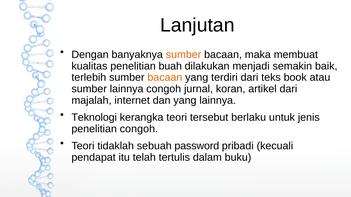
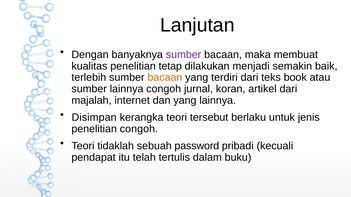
sumber colour: orange -> purple (184, 55)
buah: buah -> tetap (170, 66)
Teknologi: Teknologi -> Disimpan (94, 118)
